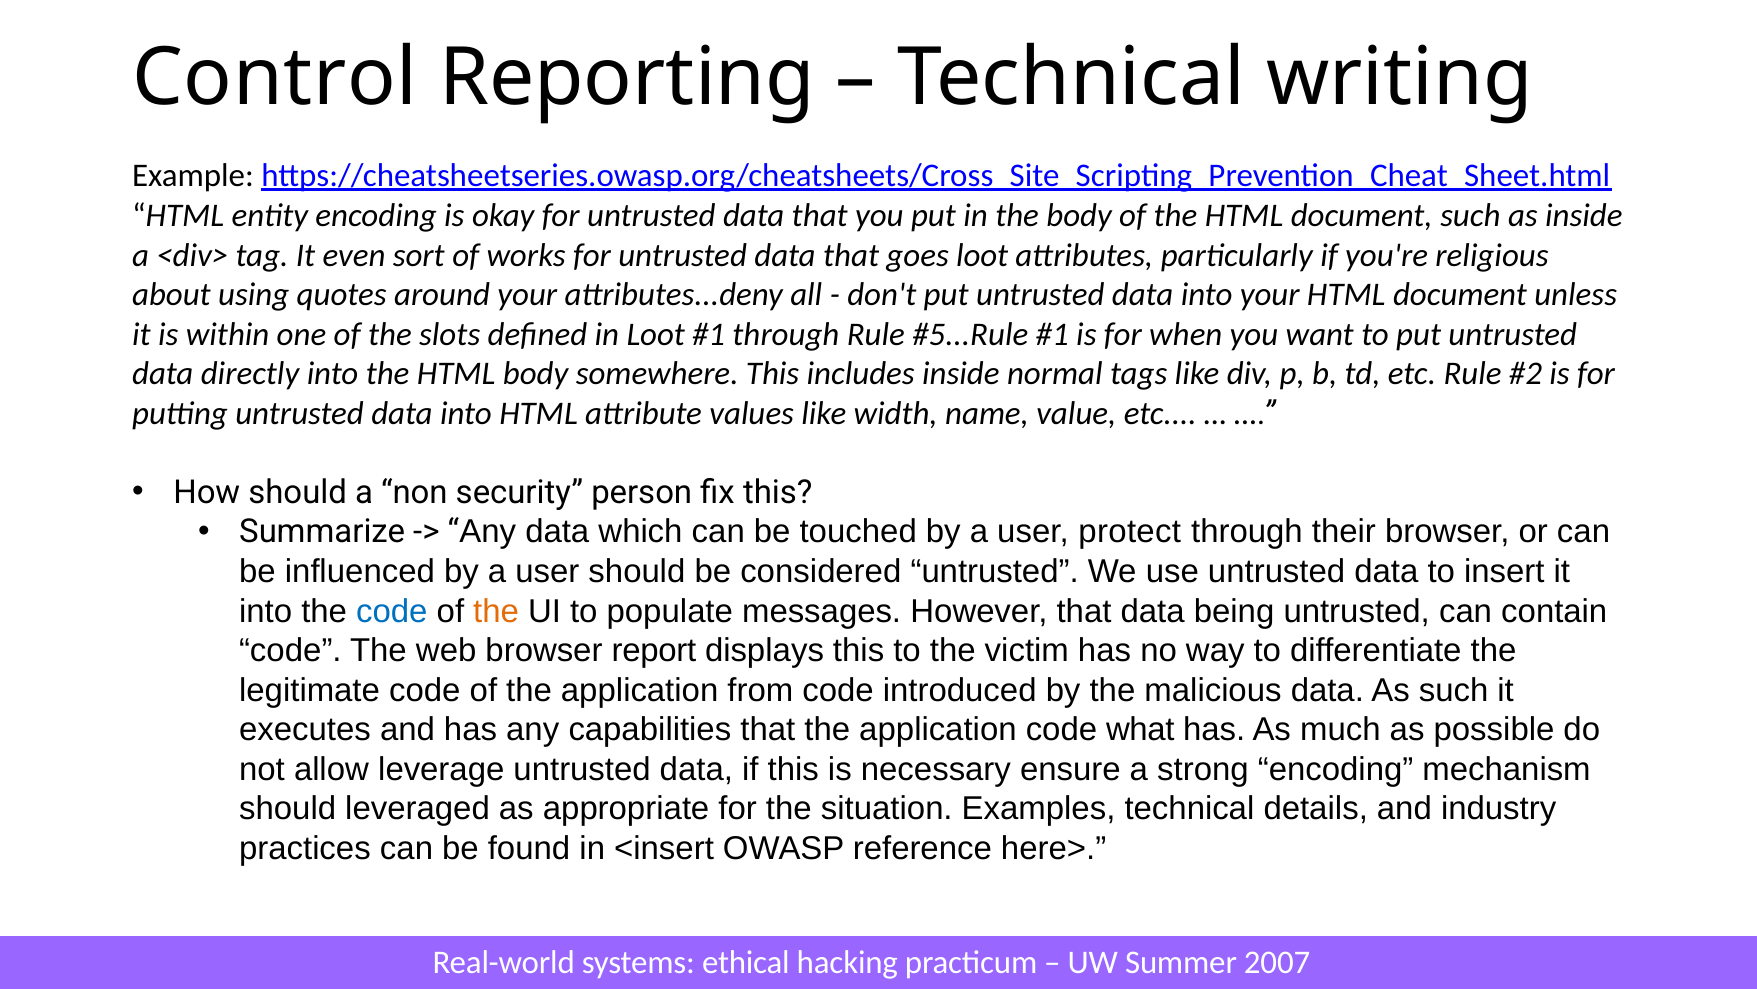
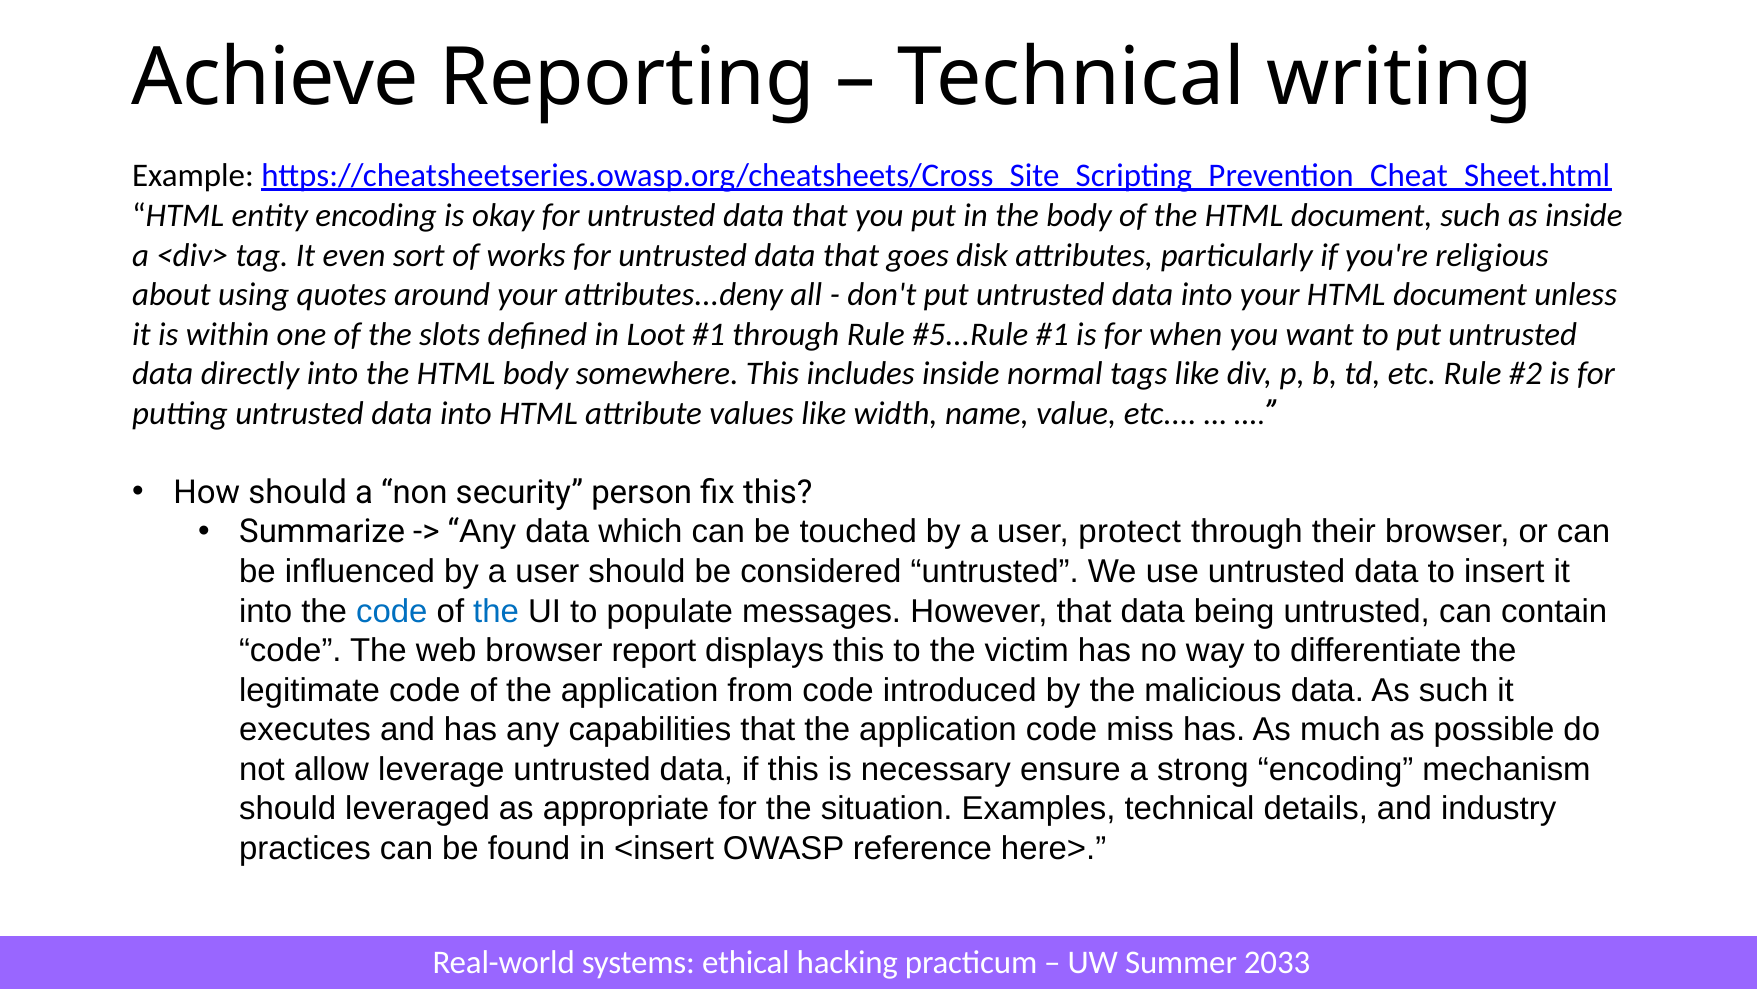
Control: Control -> Achieve (276, 78)
goes loot: loot -> disk (982, 255)
the colour: orange -> blue (496, 611)
what: what -> miss (1140, 729)
2007: 2007 -> 2033 (1277, 962)
